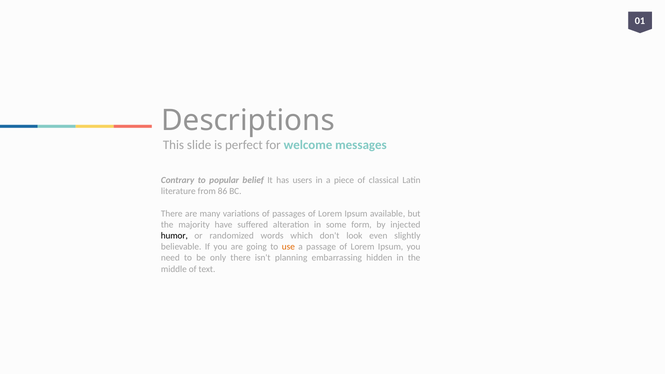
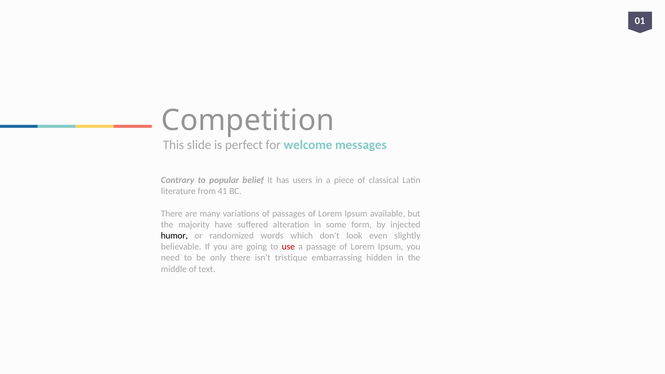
Descriptions: Descriptions -> Competition (248, 120)
86: 86 -> 41 (223, 191)
use colour: orange -> red (288, 247)
planning: planning -> tristique (291, 258)
